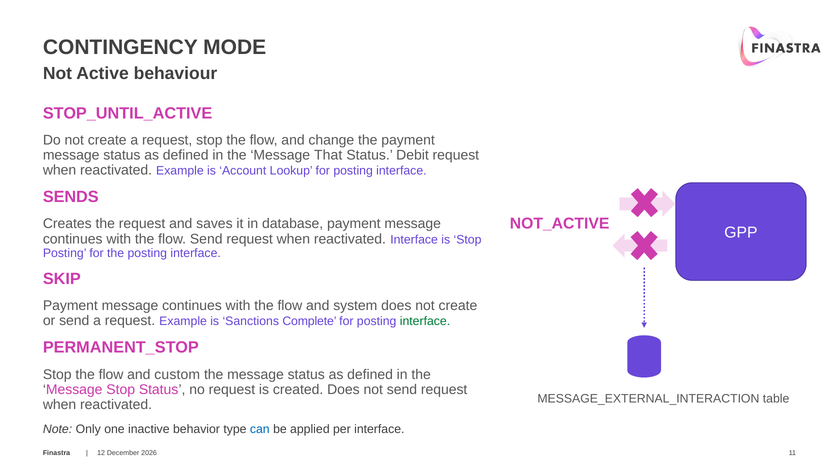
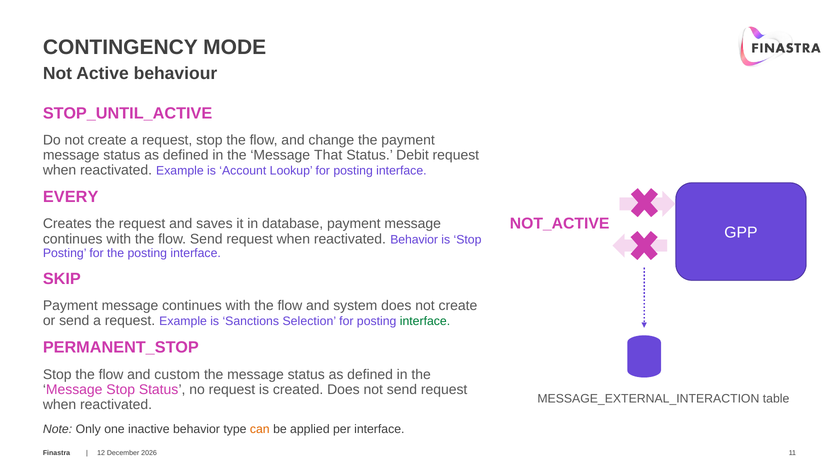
SENDS: SENDS -> EVERY (71, 197)
reactivated Interface: Interface -> Behavior (414, 239)
Complete: Complete -> Selection (309, 321)
can colour: blue -> orange (260, 429)
